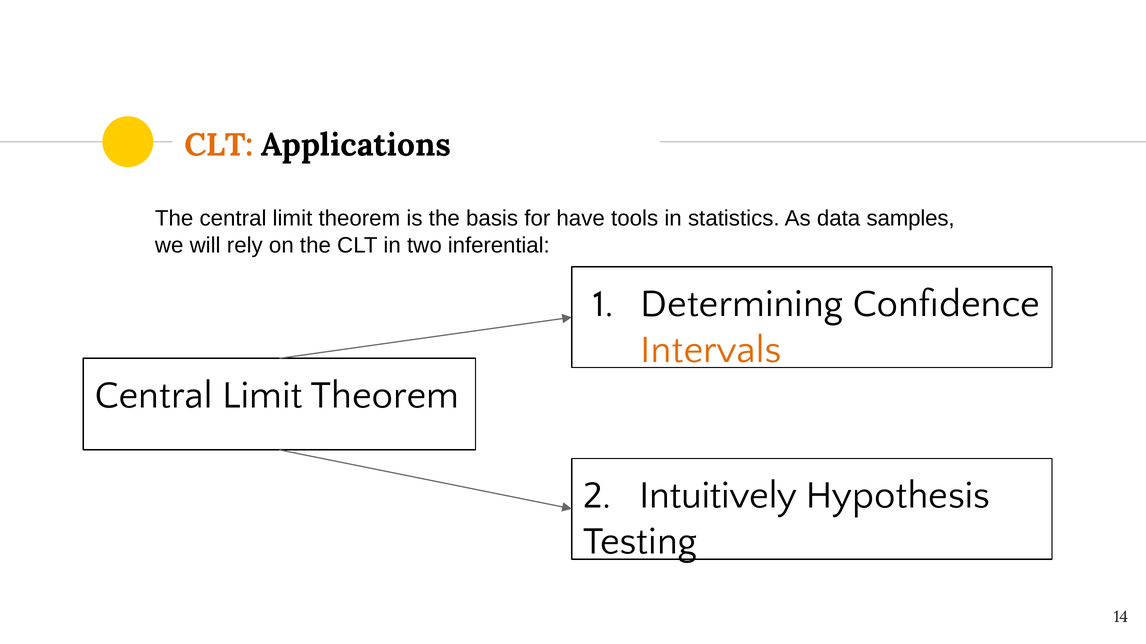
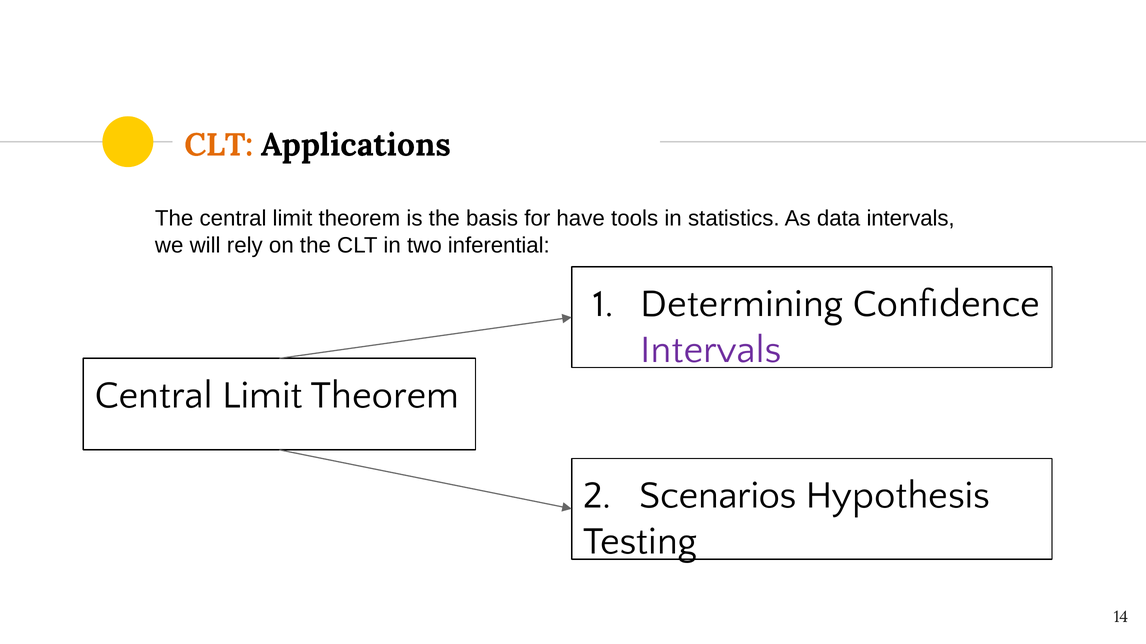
data samples: samples -> intervals (911, 219)
Intervals colour: orange -> purple (711, 350)
Intuitively: Intuitively -> Scenarios (718, 496)
